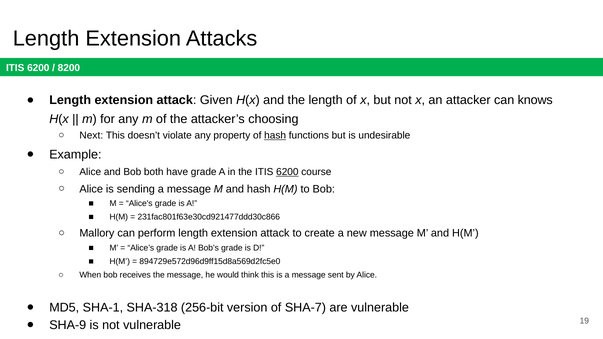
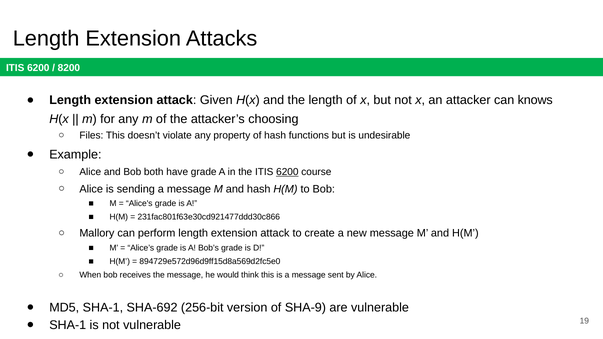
Next: Next -> Files (91, 136)
hash underline: present -> none (275, 136)
SHA-318: SHA-318 -> SHA-692 (152, 308)
SHA-7: SHA-7 -> SHA-9 (305, 308)
SHA-9: SHA-9 -> SHA-1 (68, 325)
